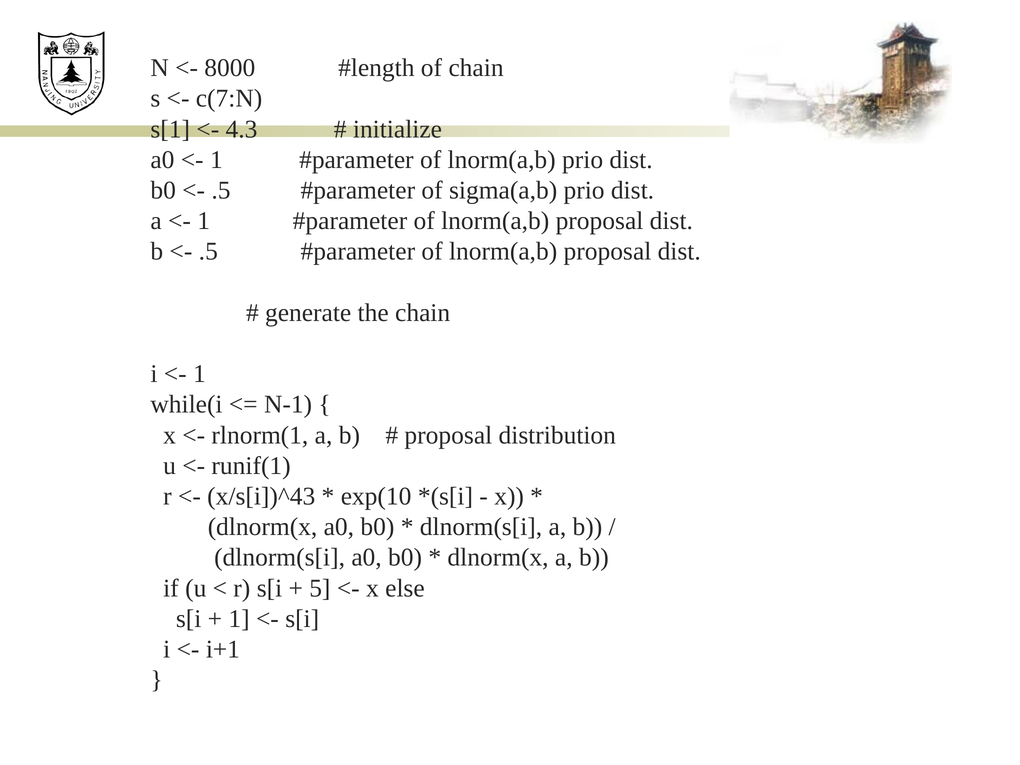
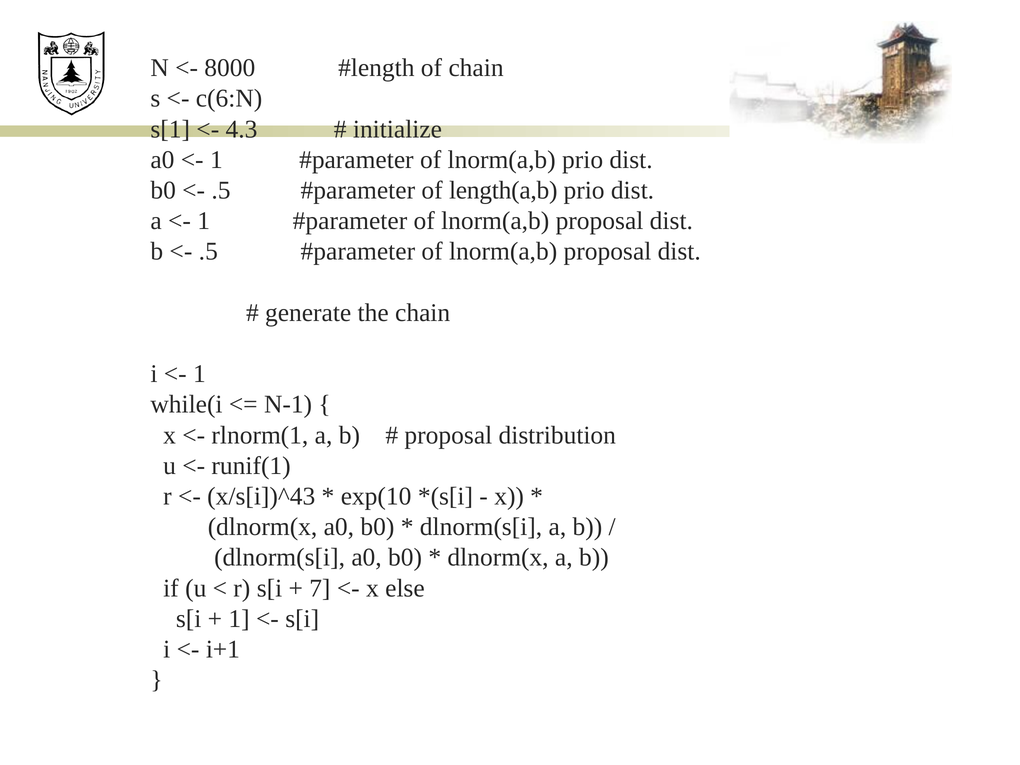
c(7:N: c(7:N -> c(6:N (229, 99)
sigma(a,b: sigma(a,b -> length(a,b (503, 190)
5: 5 -> 7 (320, 588)
